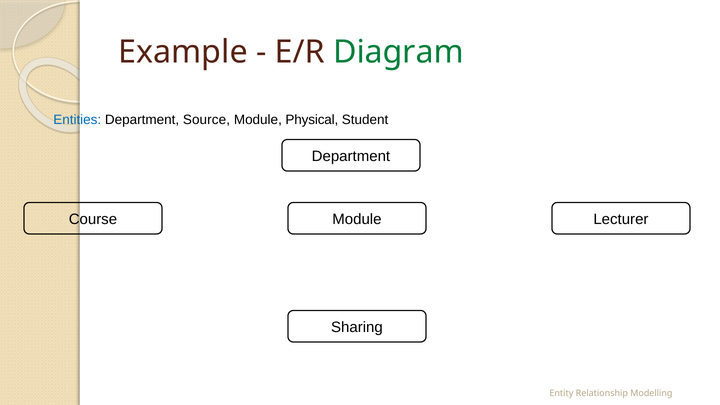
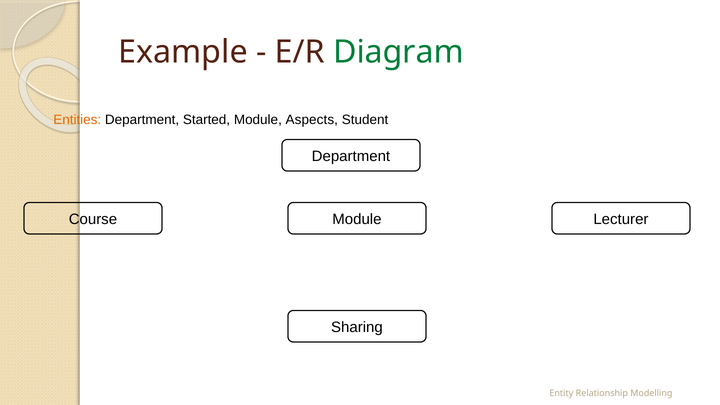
Entities colour: blue -> orange (77, 120)
Source: Source -> Started (207, 120)
Physical: Physical -> Aspects (312, 120)
